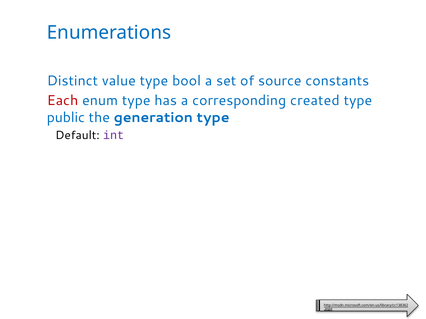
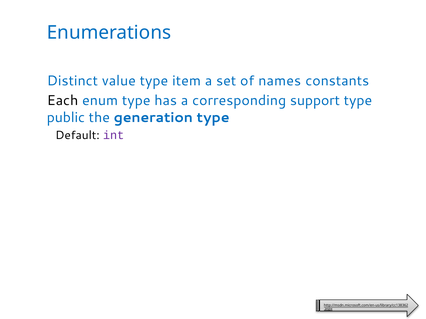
bool: bool -> item (187, 81)
source: source -> names (280, 81)
Each colour: red -> black (63, 101)
created: created -> support (315, 101)
